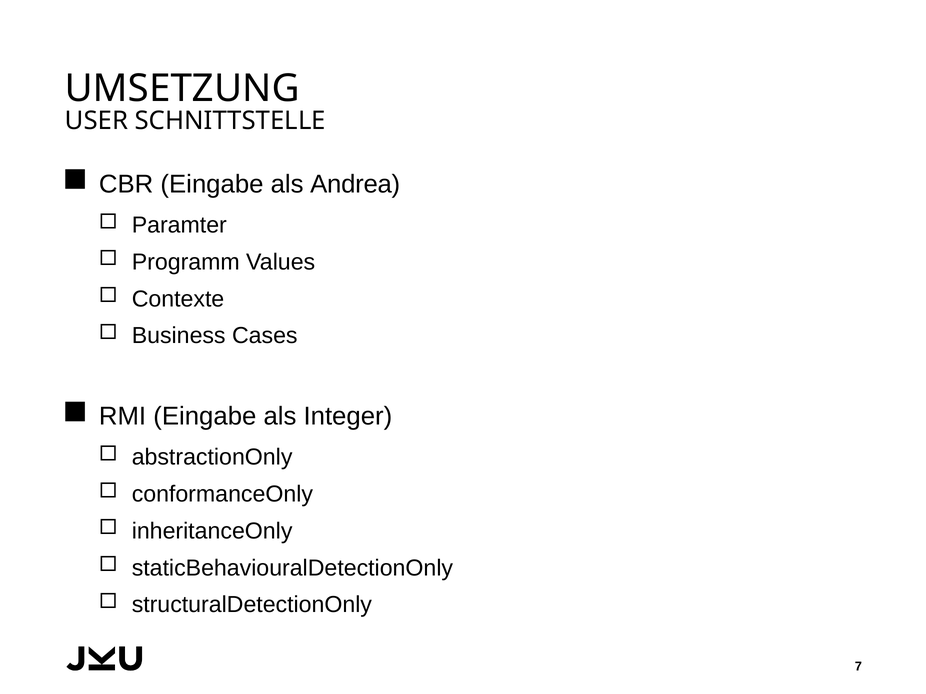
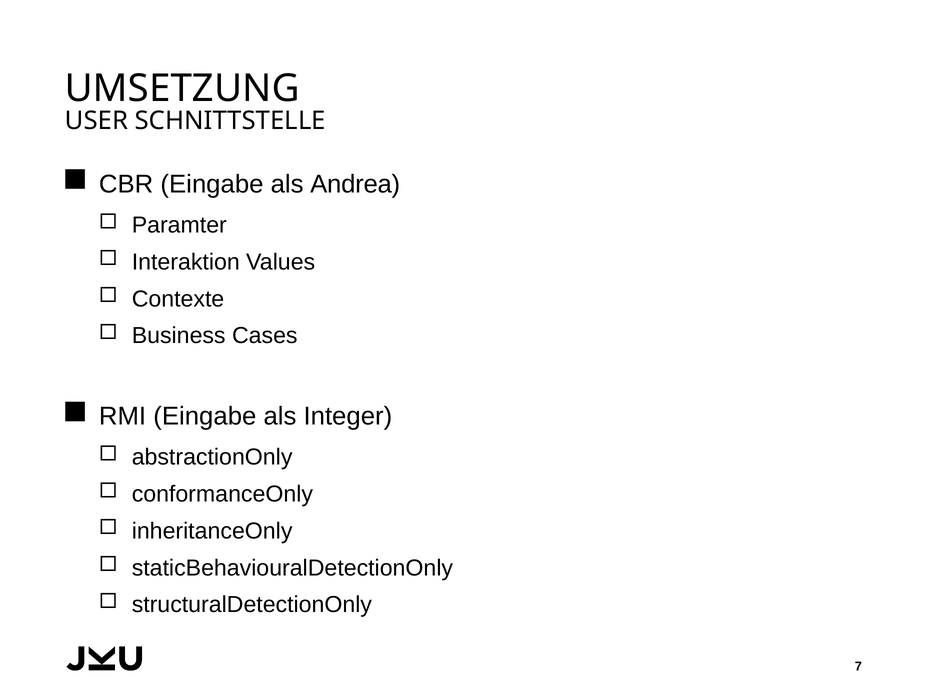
Programm: Programm -> Interaktion (186, 262)
